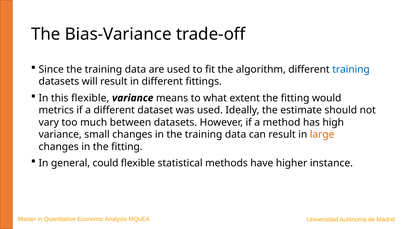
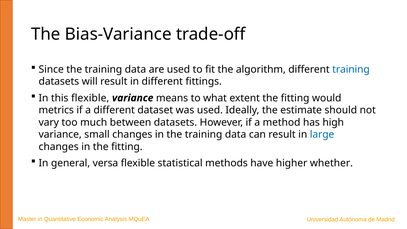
large colour: orange -> blue (322, 135)
could: could -> versa (105, 163)
instance: instance -> whether (331, 163)
